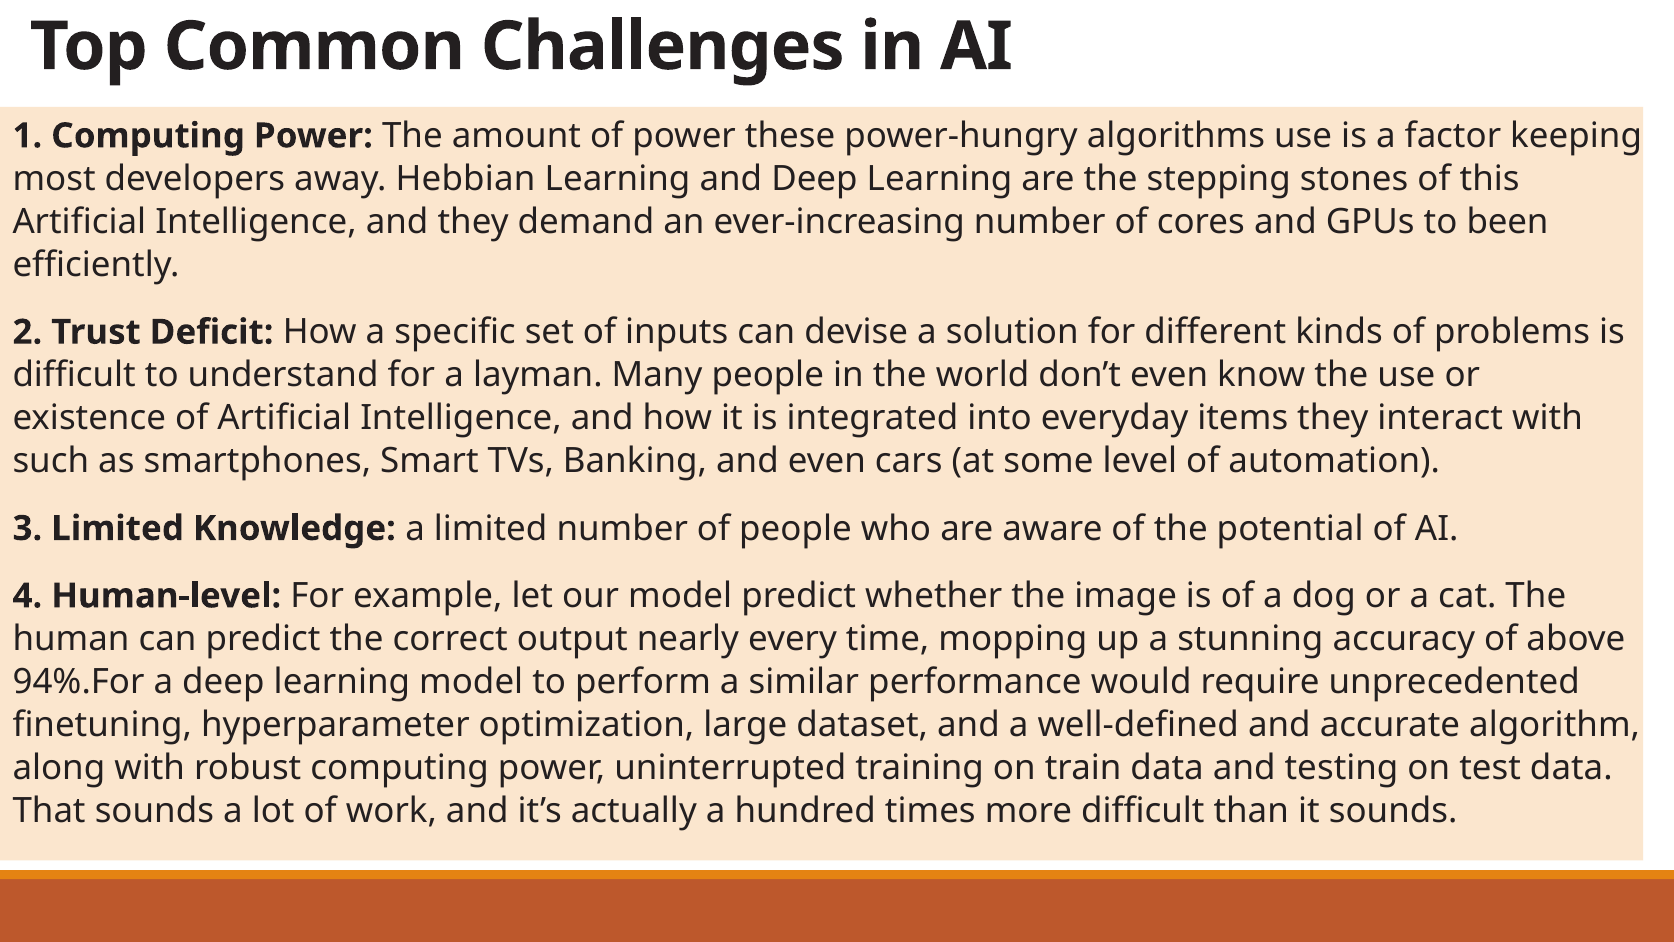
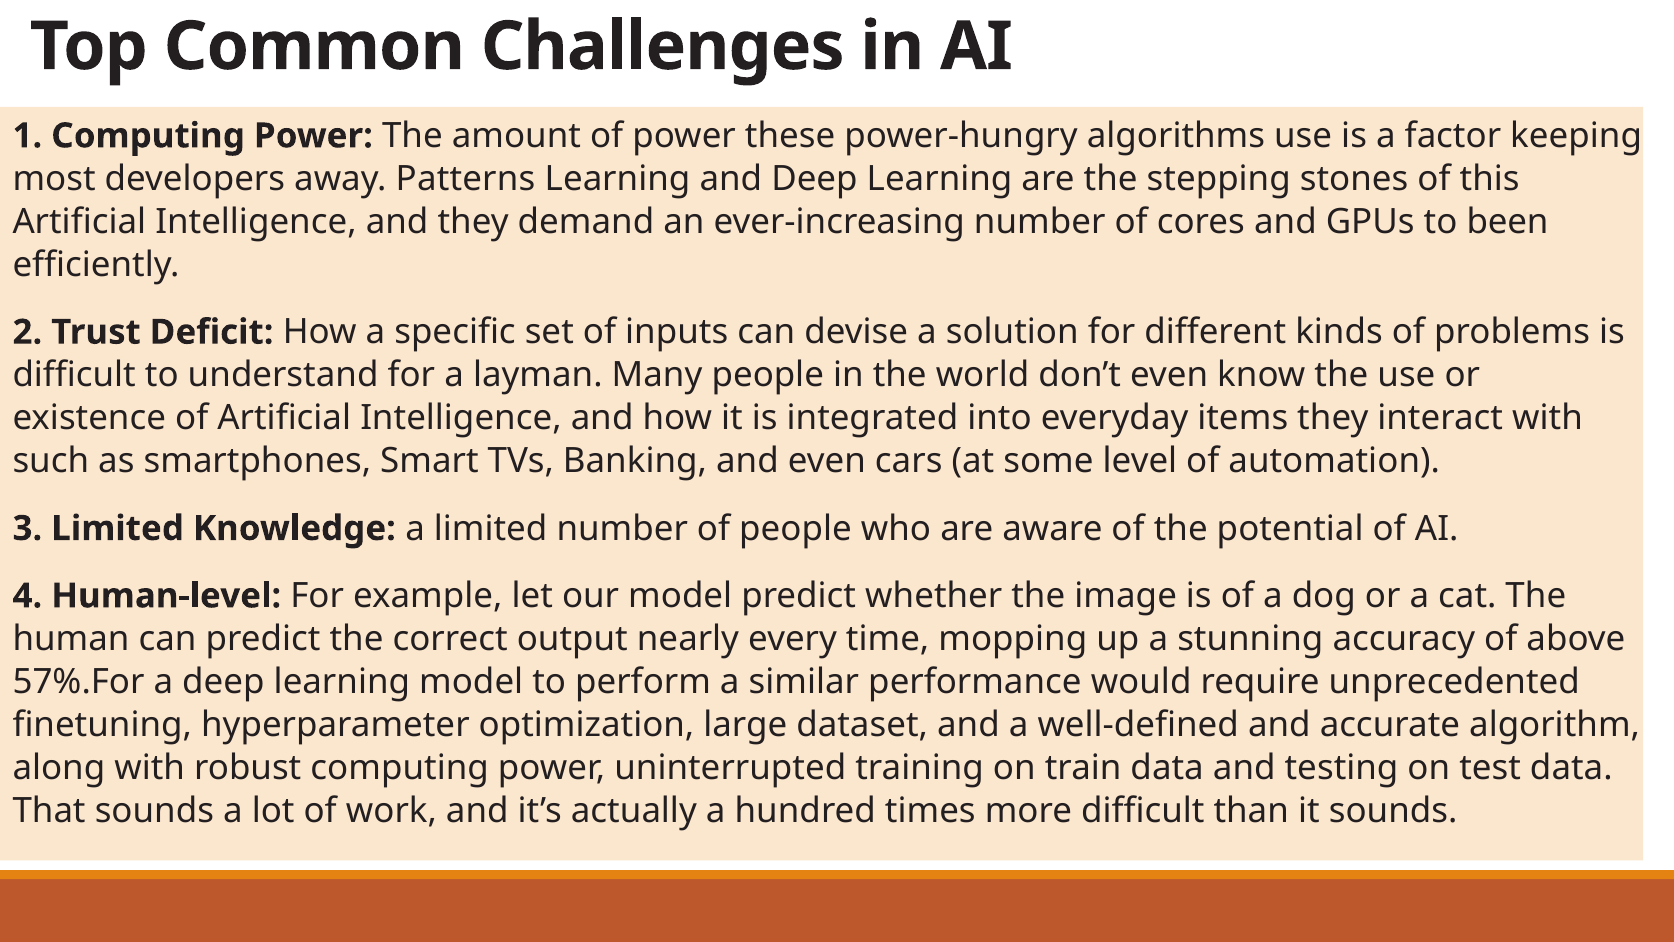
Hebbian: Hebbian -> Patterns (466, 179)
94%.For: 94%.For -> 57%.For (79, 682)
